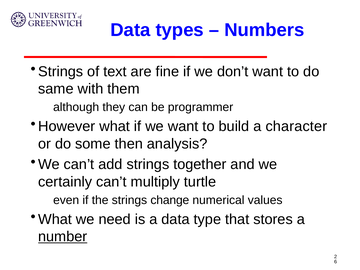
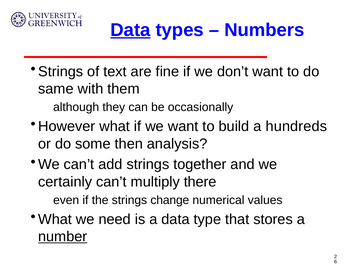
Data underline: none -> present (130, 30)
programmer: programmer -> occasionally (201, 107)
character: character -> hundreds (296, 126)
turtle: turtle -> there (200, 182)
